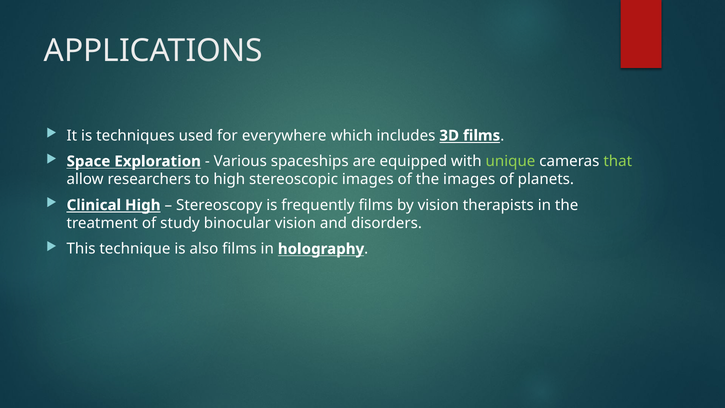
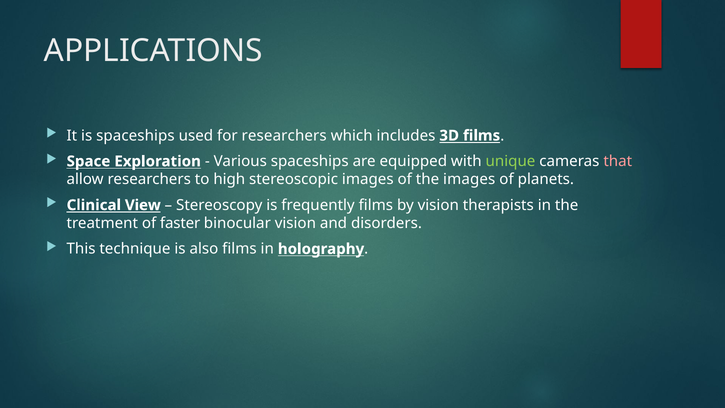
is techniques: techniques -> spaceships (135, 136)
for everywhere: everywhere -> researchers (284, 136)
that colour: light green -> pink (618, 161)
Clinical High: High -> View (143, 205)
study: study -> faster (180, 223)
